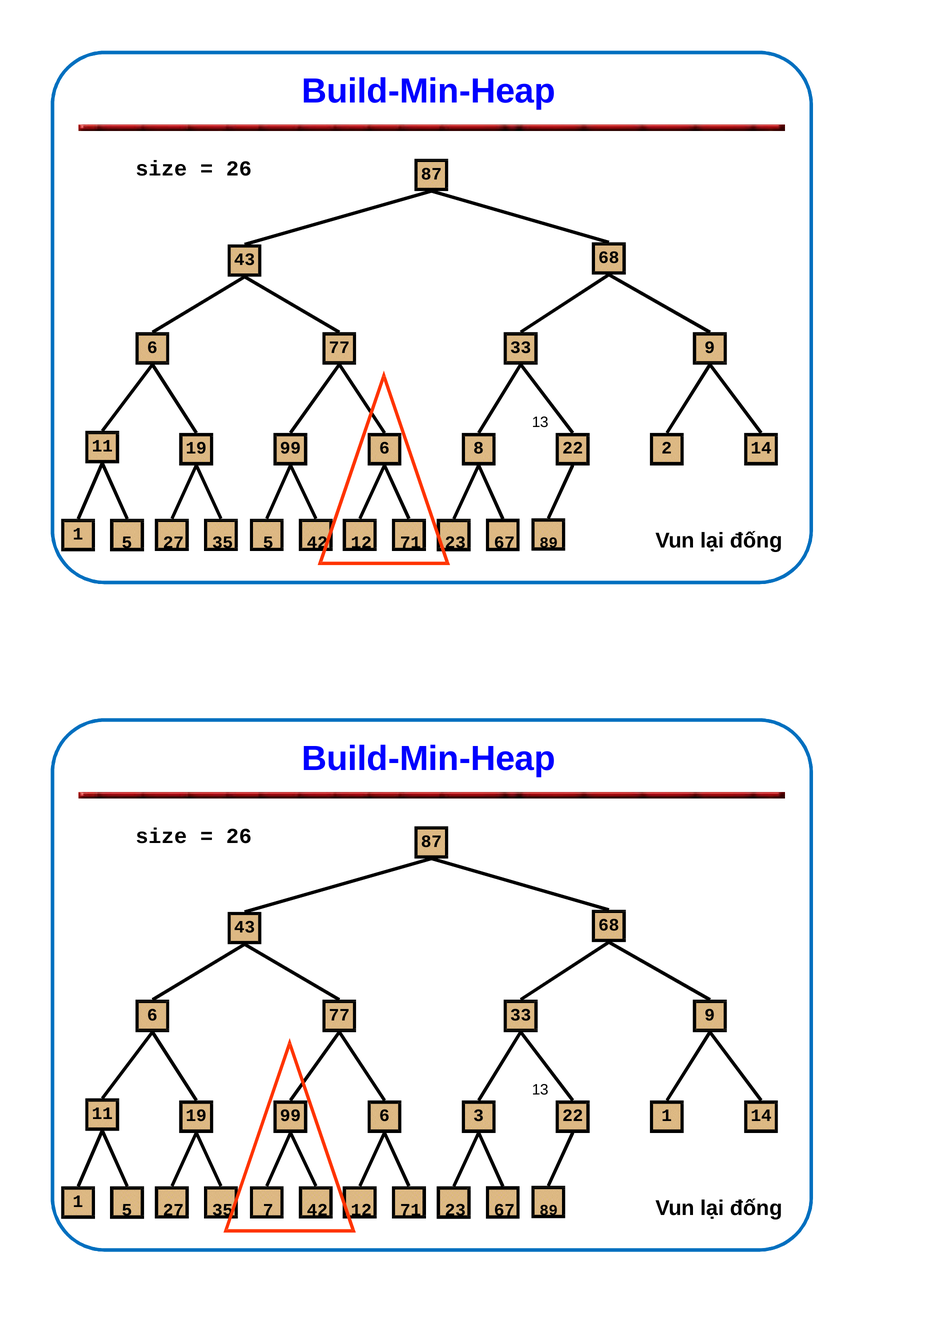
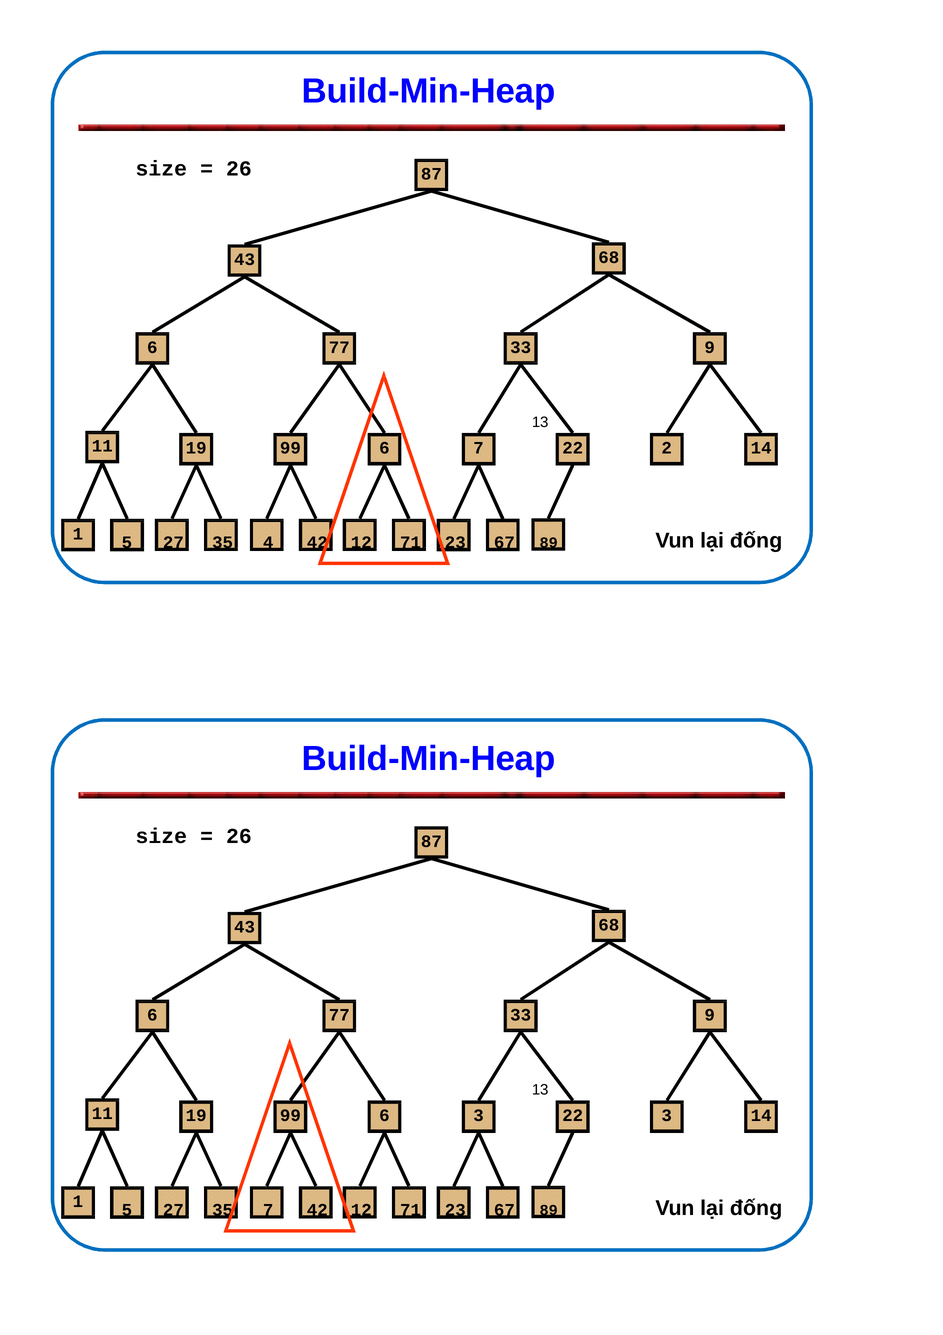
8: 8 -> 7 (479, 448)
35 5: 5 -> 4 (268, 542)
22 1: 1 -> 3 (667, 1115)
